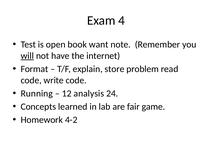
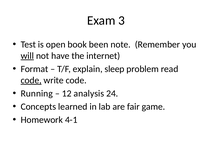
4: 4 -> 3 (122, 21)
want: want -> been (99, 44)
store: store -> sleep (115, 69)
code underline: none -> present (31, 80)
4-2: 4-2 -> 4-1 (71, 120)
